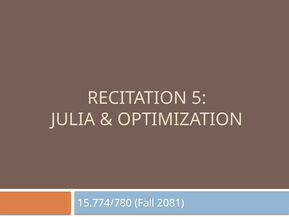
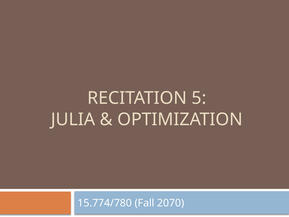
2081: 2081 -> 2070 (171, 203)
